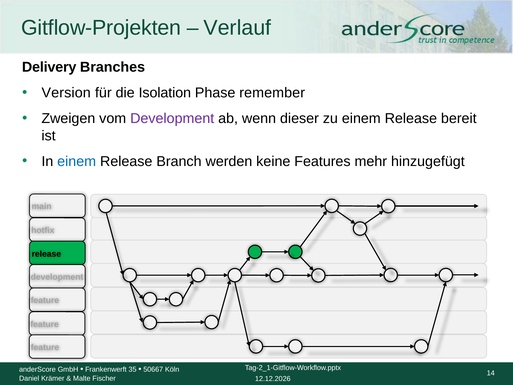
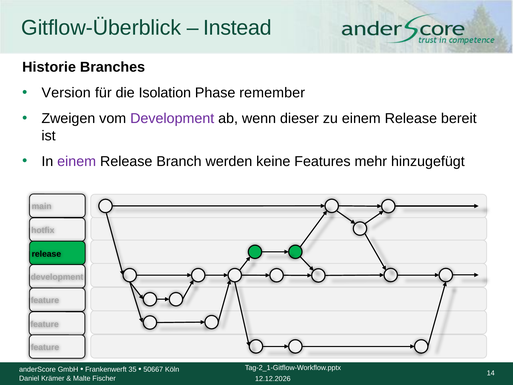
Gitflow-Projekten: Gitflow-Projekten -> Gitflow-Überblick (101, 28)
Verlauf: Verlauf -> Instead (237, 28)
Delivery: Delivery -> Historie (49, 67)
einem colour: blue -> purple (77, 161)
